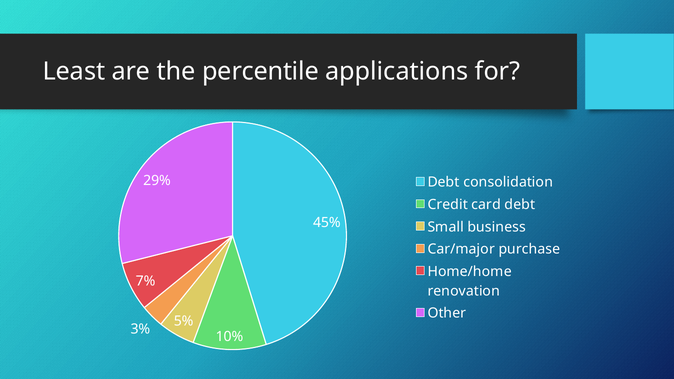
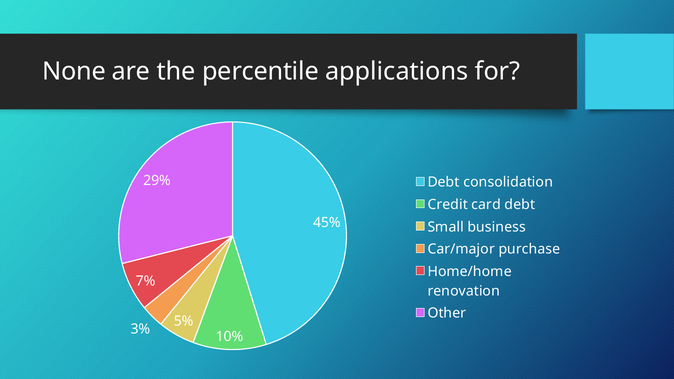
Least: Least -> None (74, 71)
